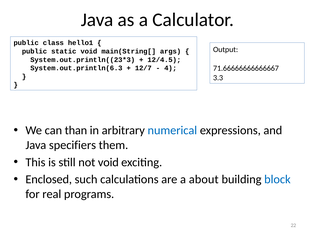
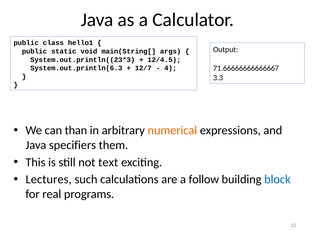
numerical colour: blue -> orange (172, 131)
not void: void -> text (108, 162)
Enclosed: Enclosed -> Lectures (49, 180)
about: about -> follow (204, 180)
